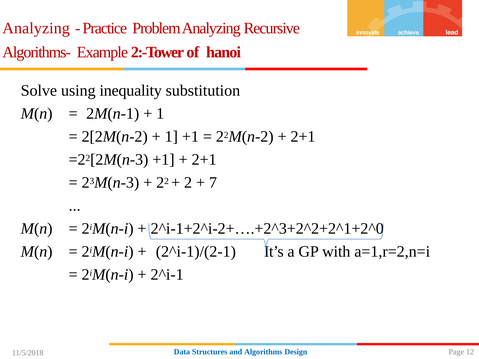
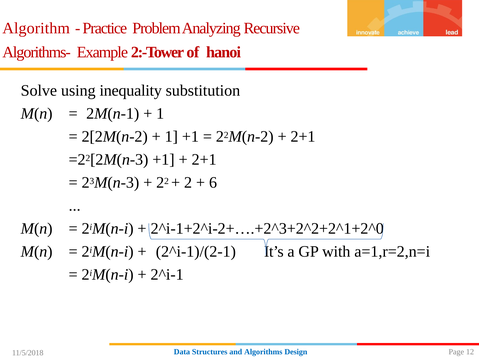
Analyzing: Analyzing -> Algorithm (36, 28)
7: 7 -> 6 (213, 183)
